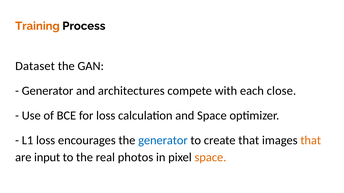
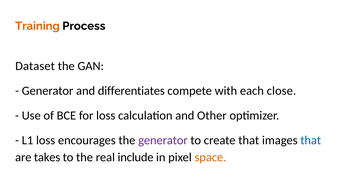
architectures: architectures -> differentiates (131, 91)
and Space: Space -> Other (212, 116)
generator colour: blue -> purple (163, 141)
that colour: orange -> blue (311, 141)
input: input -> takes (47, 158)
photos: photos -> include (136, 158)
